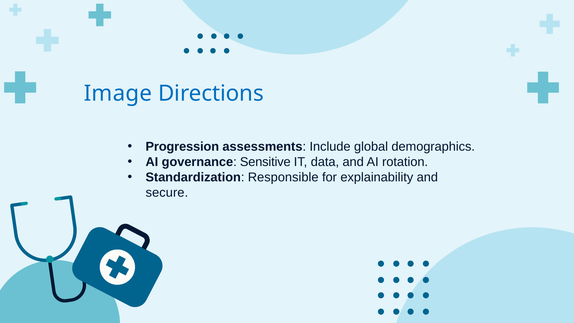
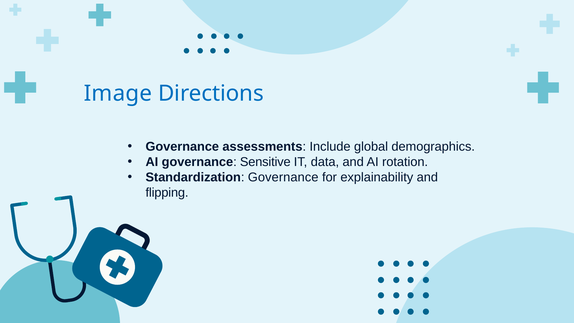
Progression: Progression -> Governance (182, 147)
Standardization Responsible: Responsible -> Governance (283, 177)
secure: secure -> flipping (167, 192)
